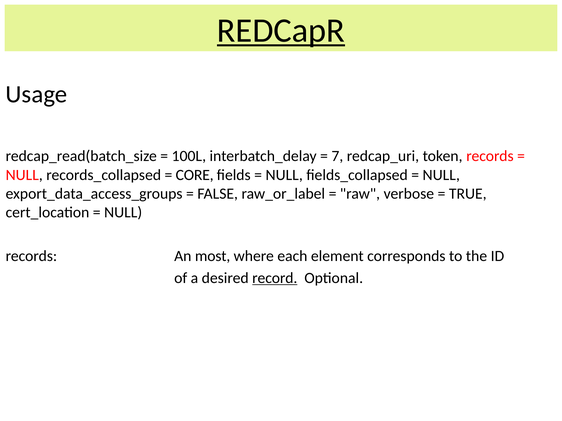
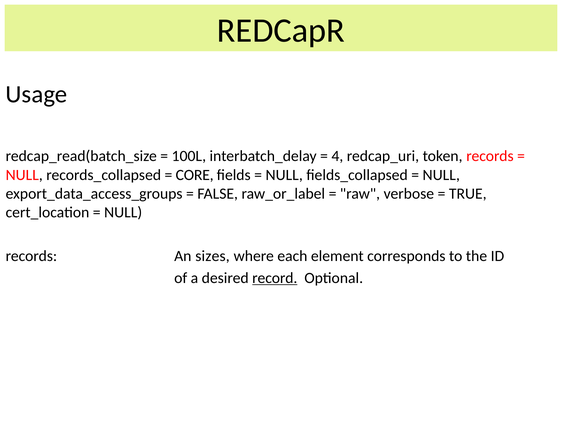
REDCapR underline: present -> none (281, 31)
7: 7 -> 4 (337, 156)
most: most -> sizes (212, 256)
